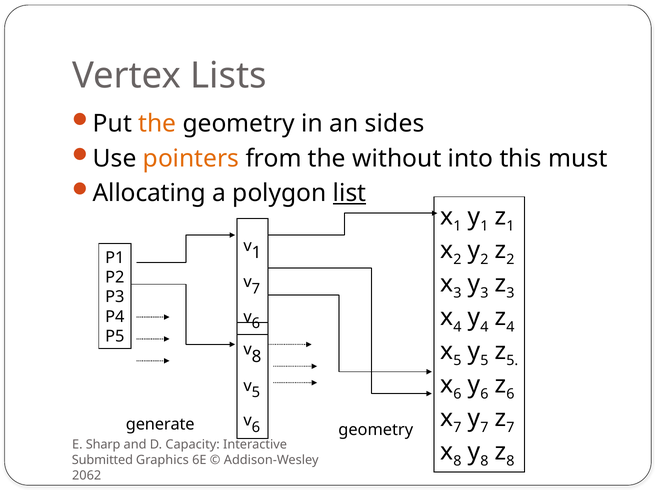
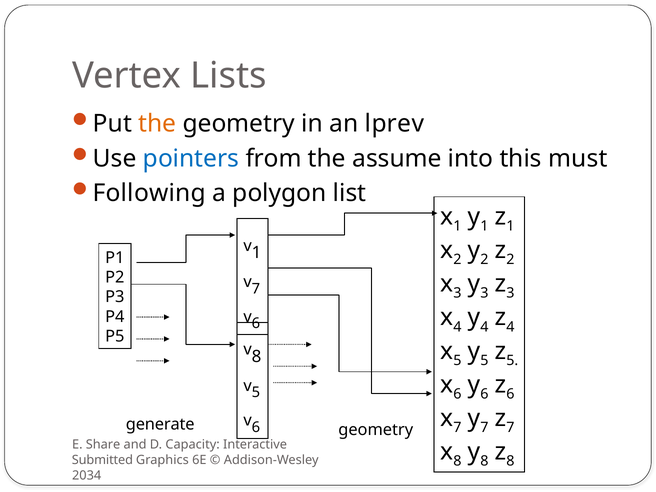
sides: sides -> lprev (394, 124)
pointers colour: orange -> blue (191, 158)
without: without -> assume (397, 158)
Allocating: Allocating -> Following (149, 193)
list underline: present -> none (350, 193)
Sharp: Sharp -> Share (103, 445)
2062: 2062 -> 2034 (87, 475)
